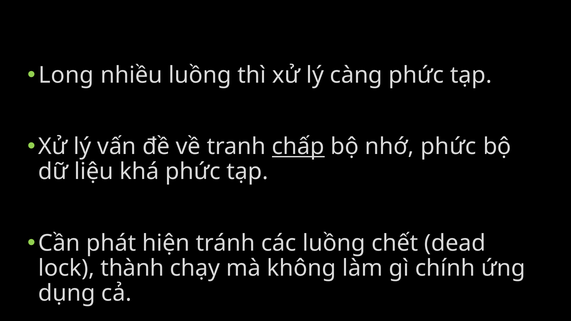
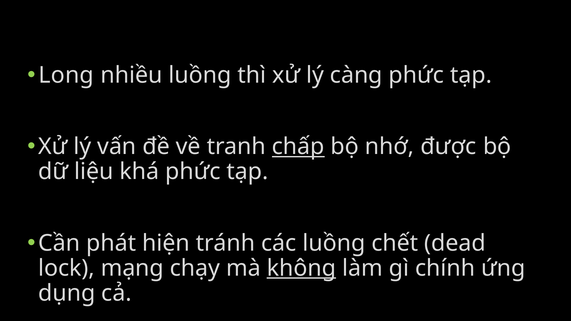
nhớ phức: phức -> được (448, 147)
thành: thành -> mạng (132, 268)
không underline: none -> present (301, 268)
